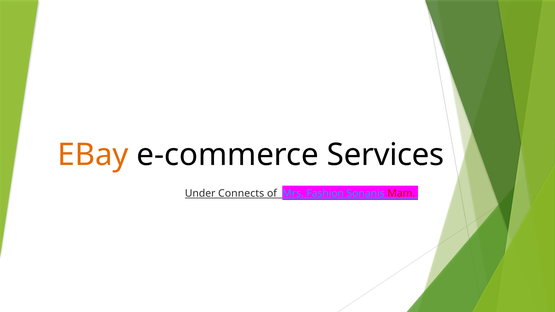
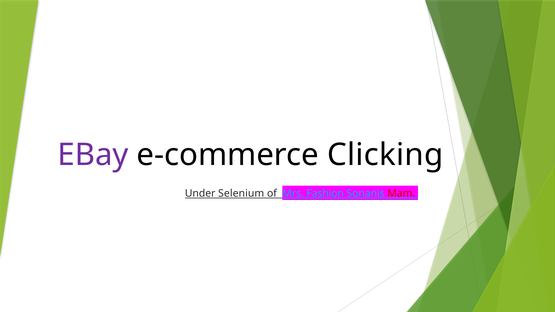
EBay colour: orange -> purple (93, 155)
Services: Services -> Clicking (385, 155)
Connects: Connects -> Selenium (241, 193)
